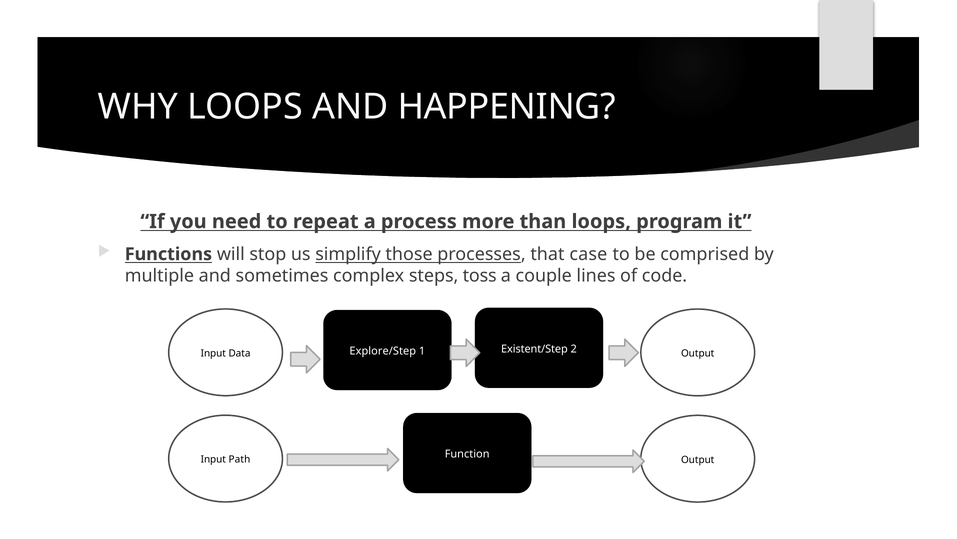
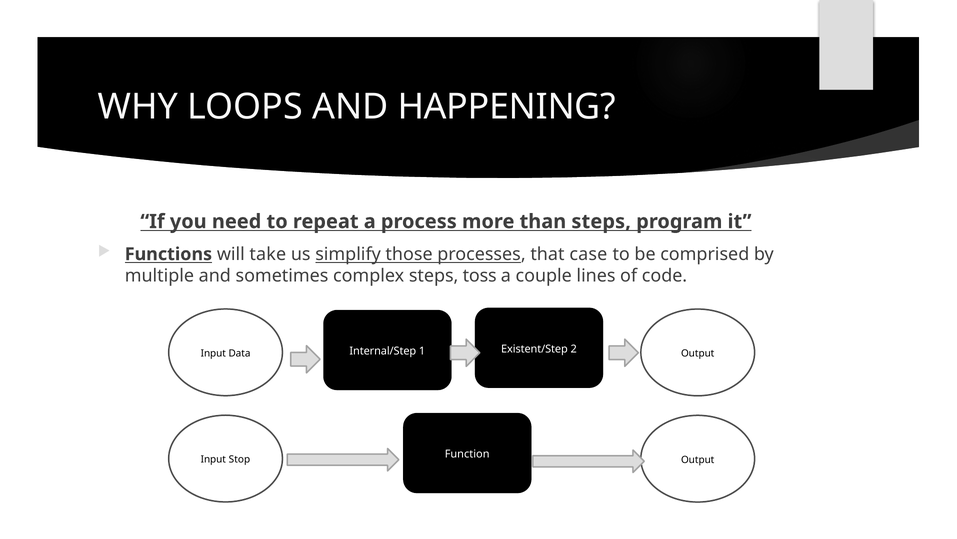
than loops: loops -> steps (601, 221)
stop: stop -> take (268, 254)
Explore/Step: Explore/Step -> Internal/Step (383, 351)
Path: Path -> Stop (239, 459)
